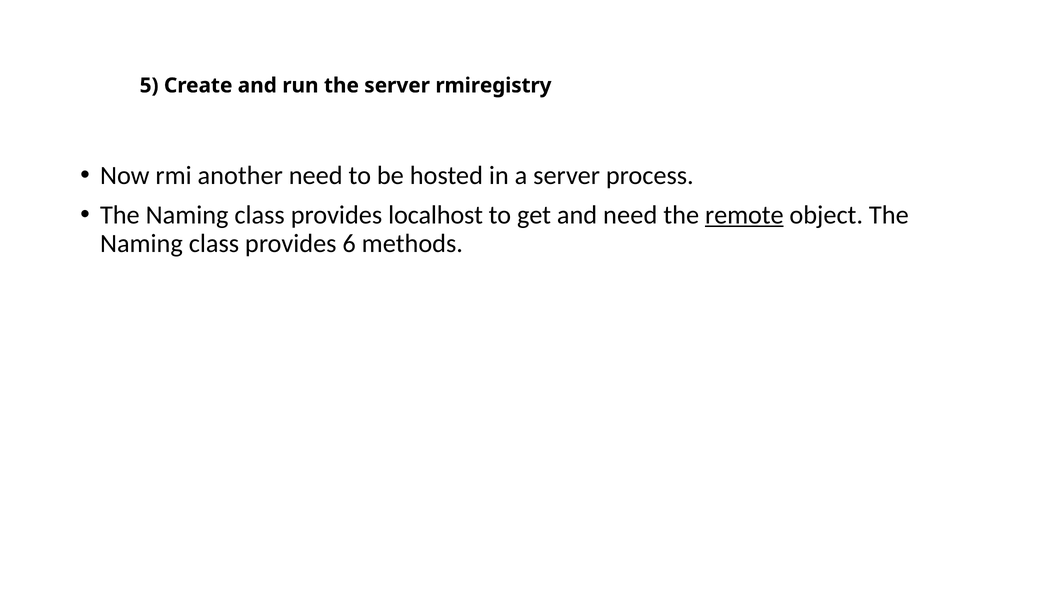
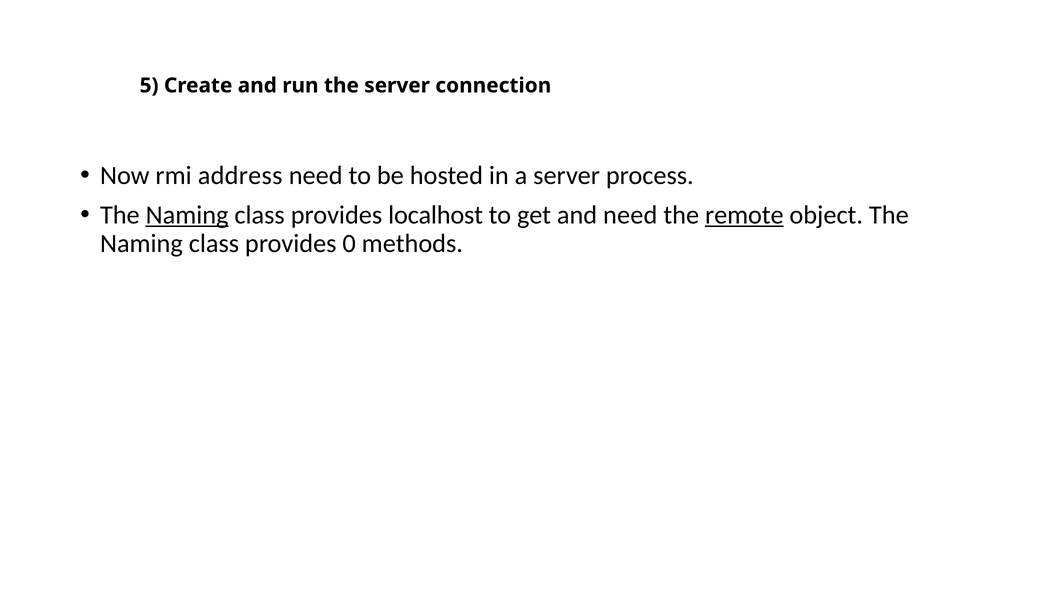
rmiregistry: rmiregistry -> connection (493, 86)
another: another -> address (240, 176)
Naming underline: none -> present (187, 215)
6: 6 -> 0 (349, 243)
